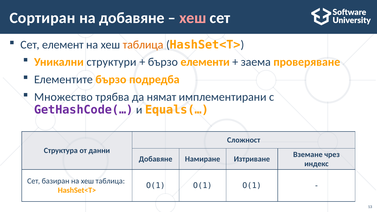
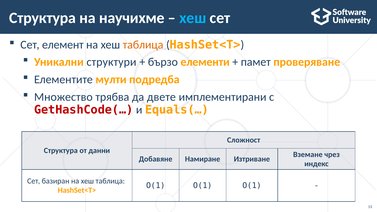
Сортиран: Сортиран -> Структура (43, 18)
на добавяне: добавяне -> научихме (132, 18)
хеш colour: pink -> light blue (193, 18)
заема: заема -> памет (256, 62)
Елементите бързо: бързо -> мулти (111, 80)
нямат: нямат -> двете (161, 97)
GetHashCode(… colour: purple -> red (84, 110)
